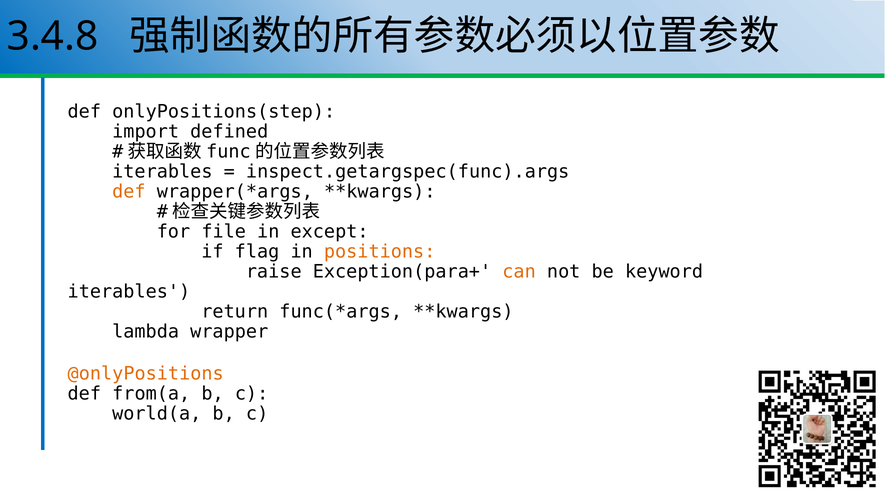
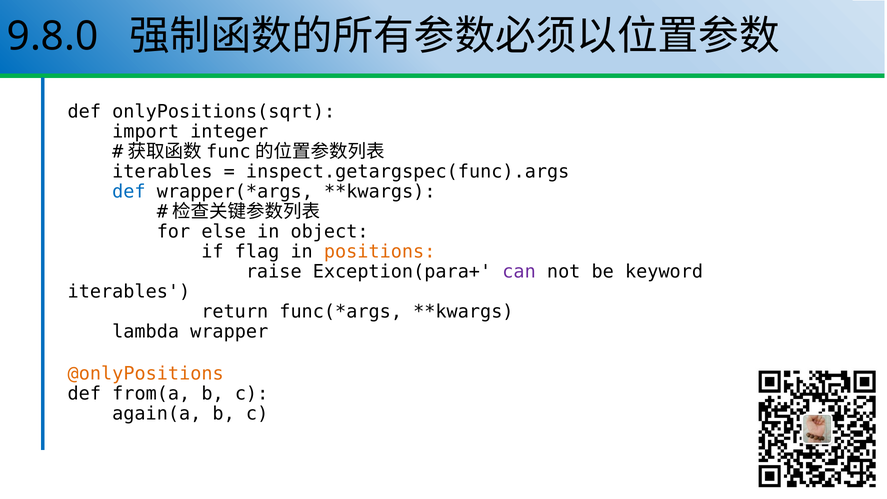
3.4.8: 3.4.8 -> 9.8.0 (53, 37)
onlyPositions(step: onlyPositions(step -> onlyPositions(sqrt (224, 112)
defined: defined -> integer (229, 132)
def colour: orange -> blue (129, 192)
file: file -> else (224, 232)
except: except -> object (330, 232)
can colour: orange -> purple (519, 272)
world(a: world(a -> again(a (157, 413)
